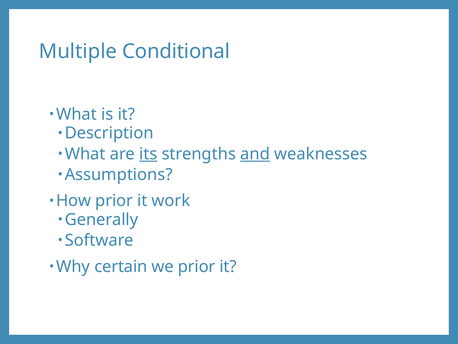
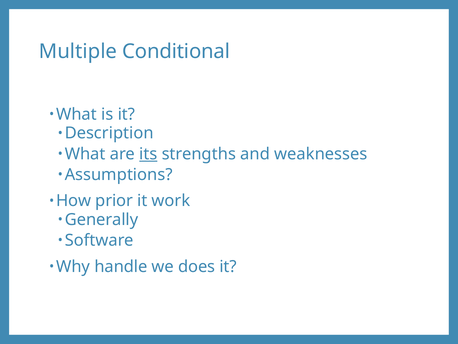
and underline: present -> none (255, 154)
certain: certain -> handle (121, 266)
we prior: prior -> does (197, 266)
